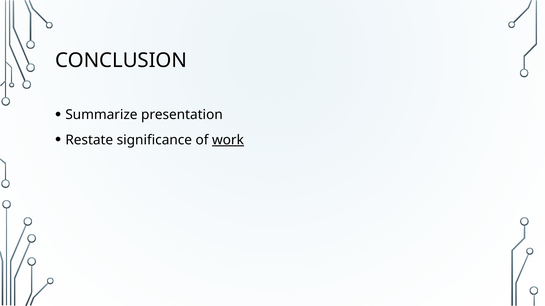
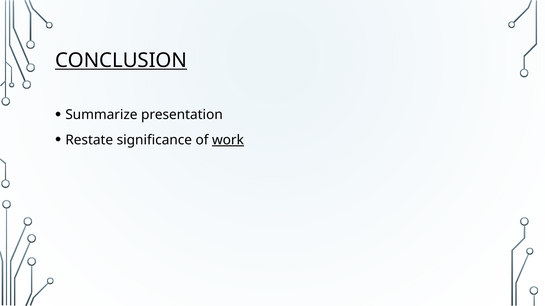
CONCLUSION underline: none -> present (121, 61)
